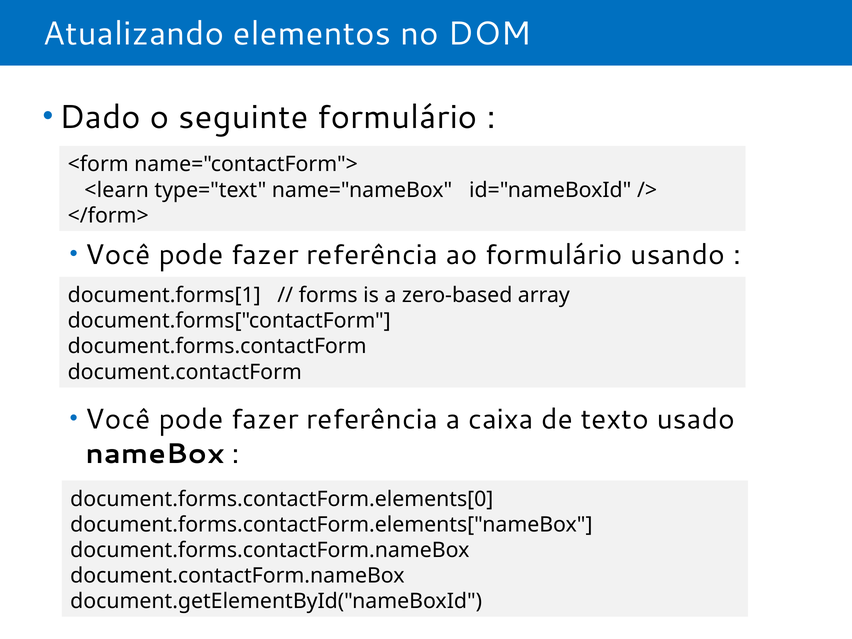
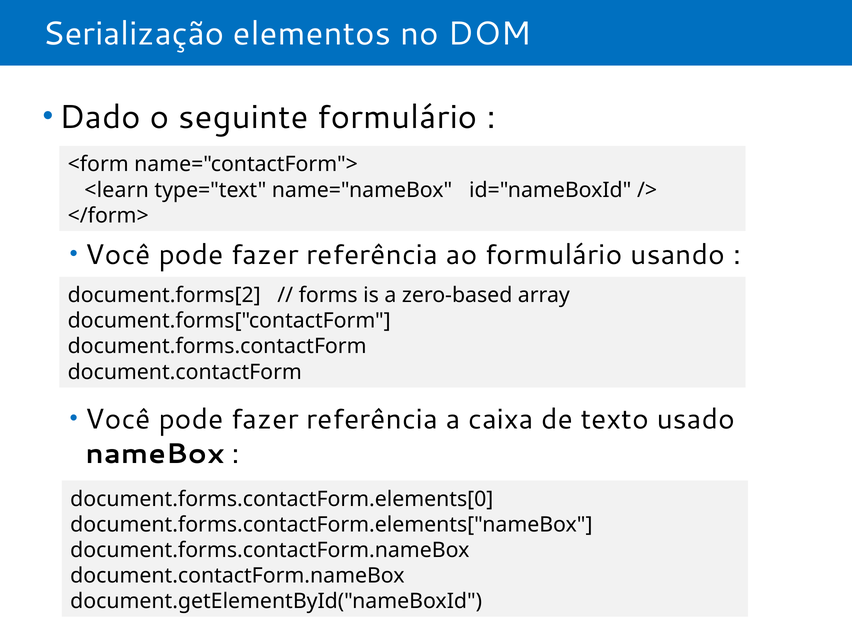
Atualizando: Atualizando -> Serialização (134, 34)
document.forms[1: document.forms[1 -> document.forms[2 (164, 295)
